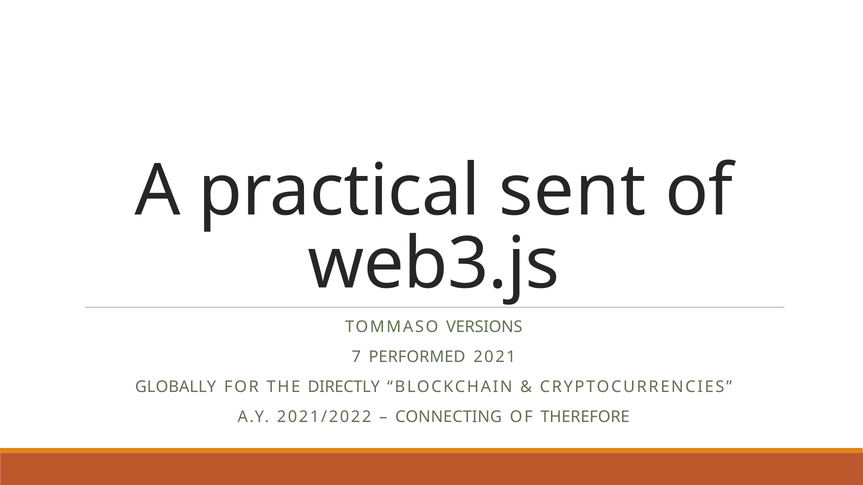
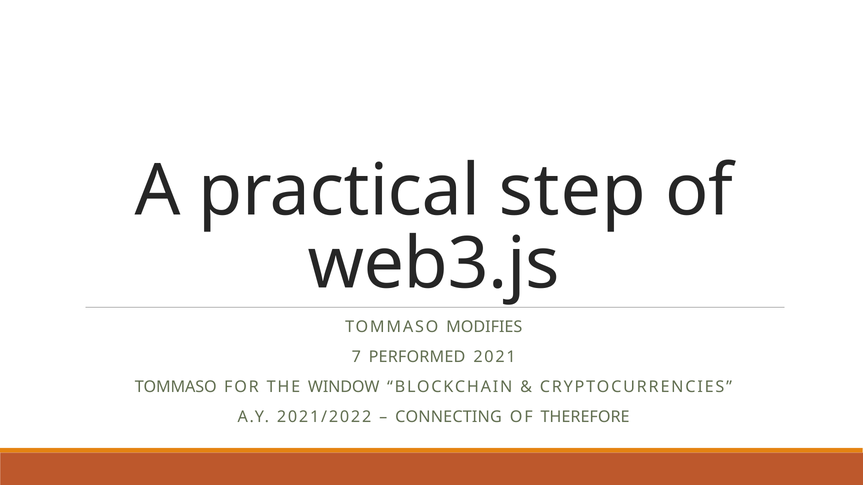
sent: sent -> step (572, 191)
VERSIONS: VERSIONS -> MODIFIES (484, 327)
GLOBALLY: GLOBALLY -> TOMMASO (176, 387)
DIRECTLY: DIRECTLY -> WINDOW (344, 387)
